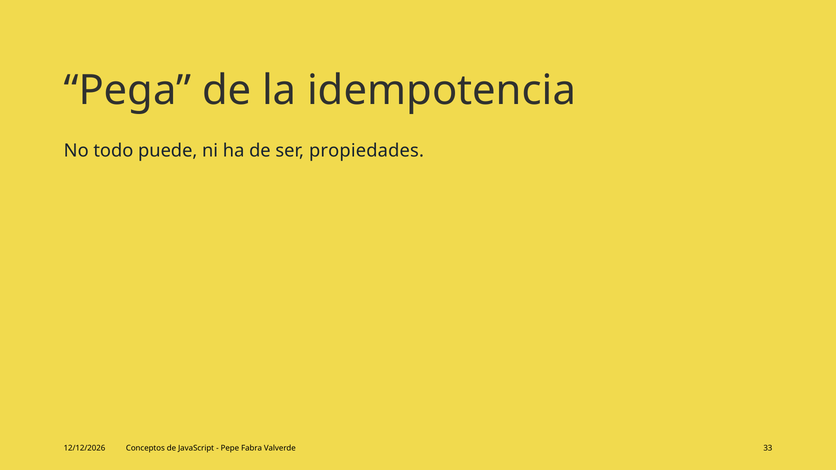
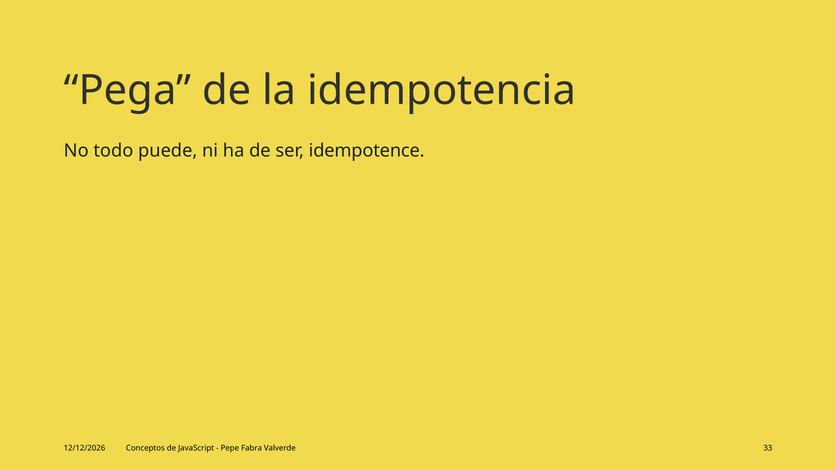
propiedades: propiedades -> idempotence (367, 151)
